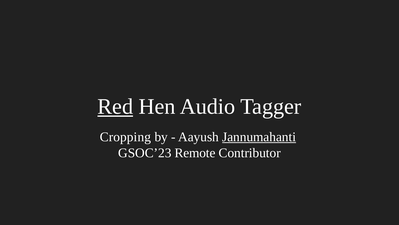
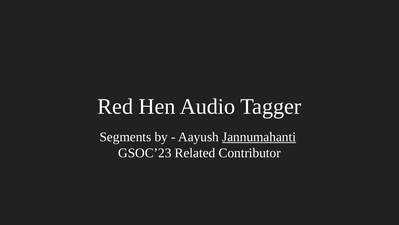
Red underline: present -> none (115, 106)
Cropping: Cropping -> Segments (125, 137)
Remote: Remote -> Related (195, 153)
